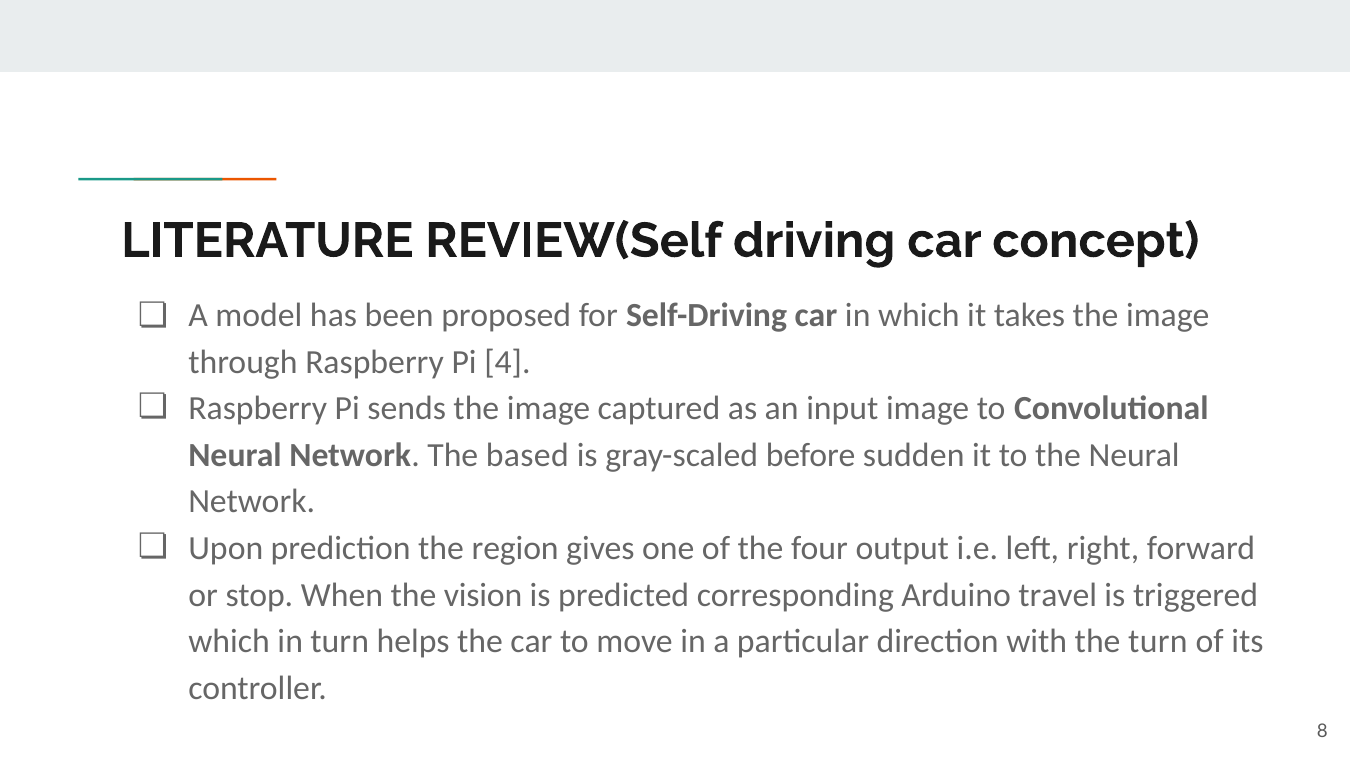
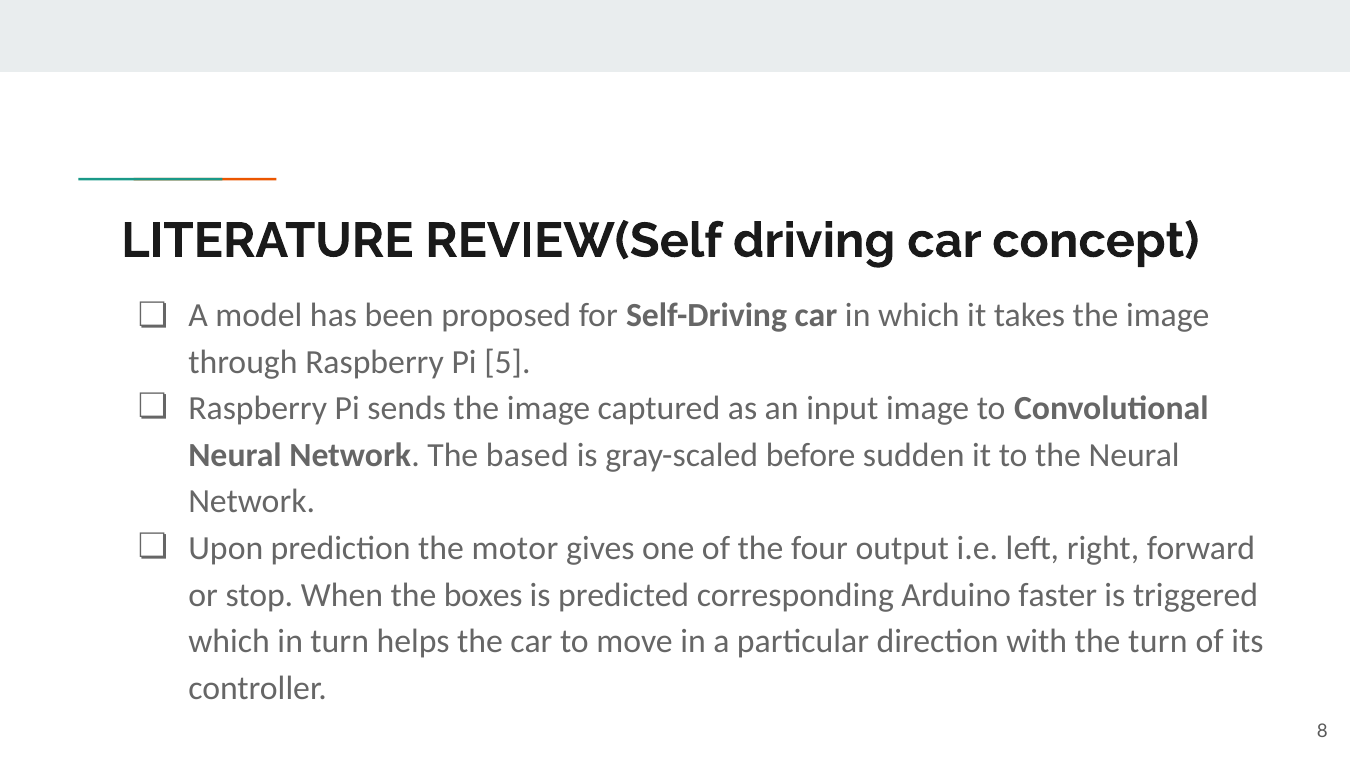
4: 4 -> 5 (507, 362)
region: region -> motor (515, 549)
vision: vision -> boxes (483, 595)
travel: travel -> faster (1058, 595)
